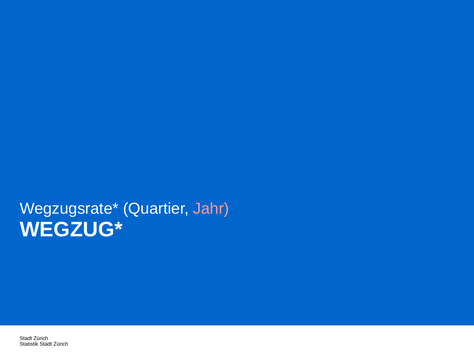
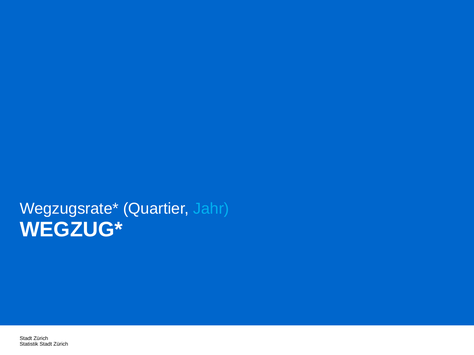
Jahr colour: pink -> light blue (211, 209)
